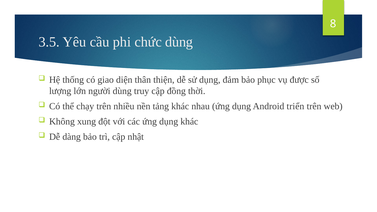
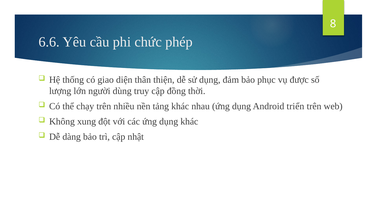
3.5: 3.5 -> 6.6 (49, 42)
chức dùng: dùng -> phép (179, 42)
